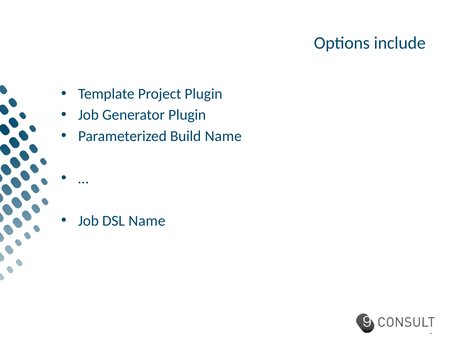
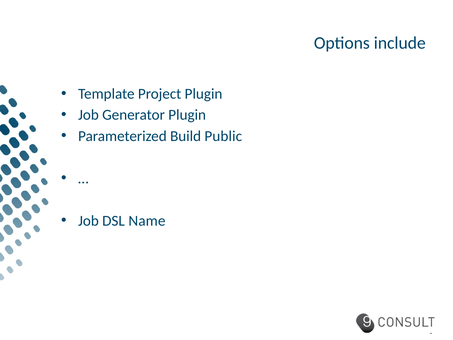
Build Name: Name -> Public (223, 136)
